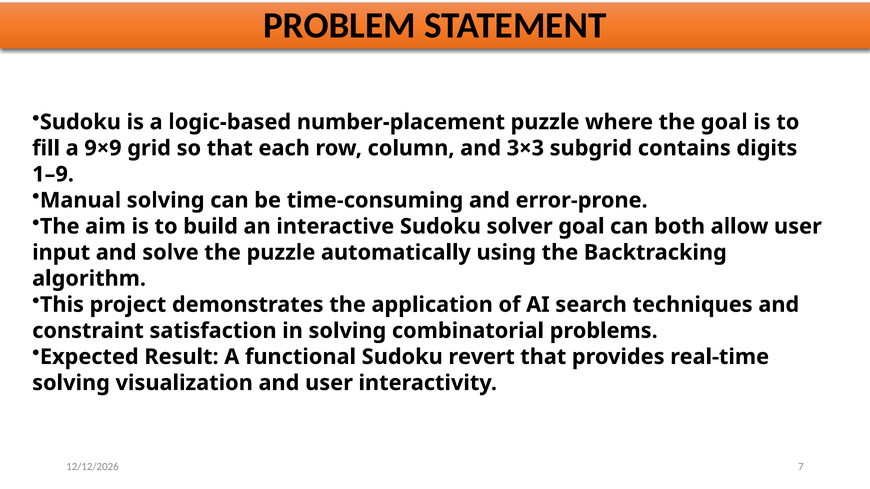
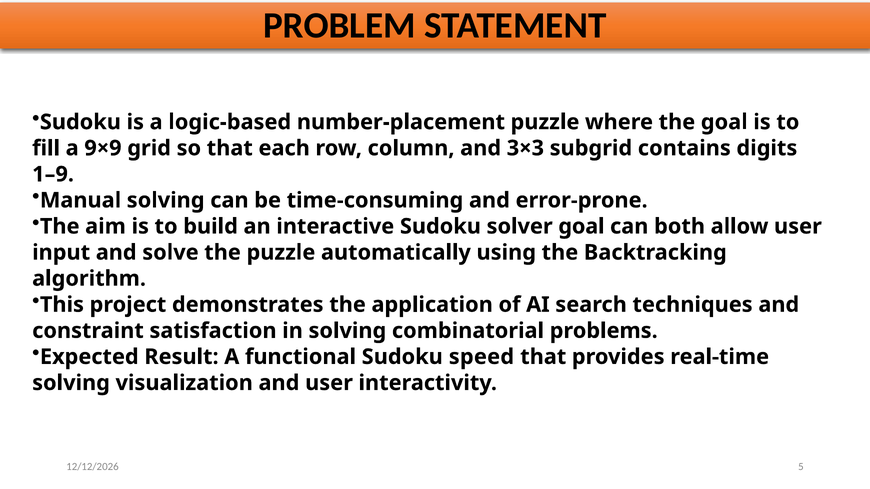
revert: revert -> speed (481, 357)
7: 7 -> 5 (801, 467)
